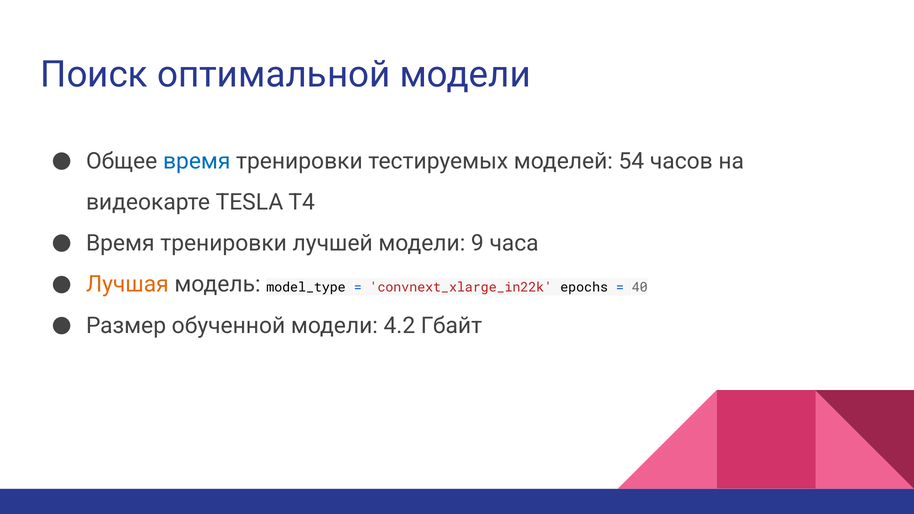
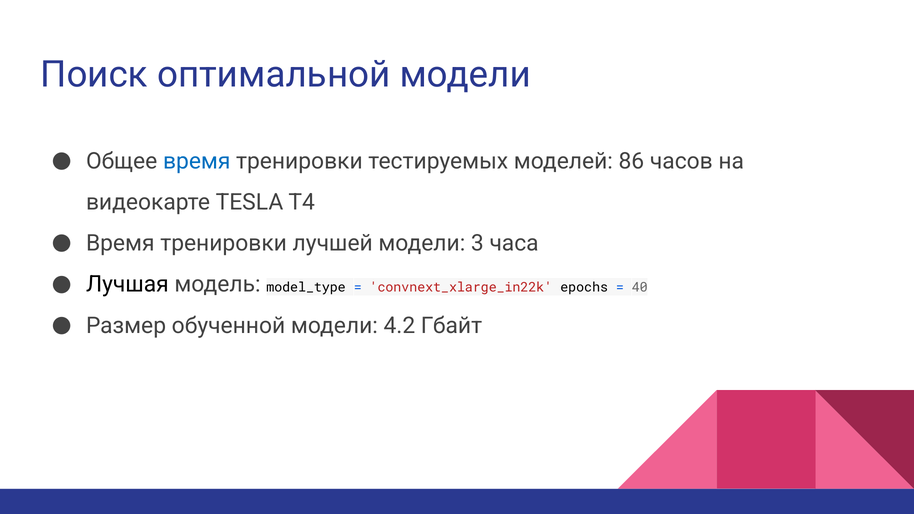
54: 54 -> 86 (631, 161)
9: 9 -> 3 (477, 243)
Лучшая colour: orange -> black (127, 284)
